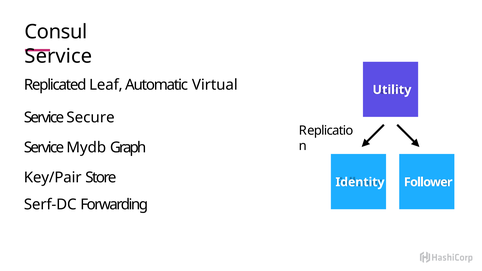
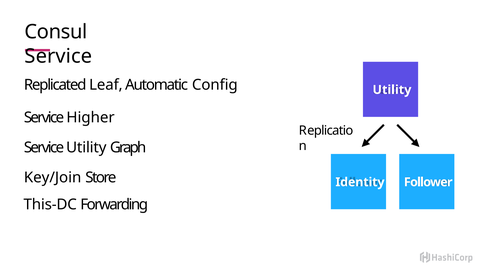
Virtual: Virtual -> Config (215, 85)
Secure: Secure -> Higher (91, 118)
Service Mydb: Mydb -> Utility (86, 148)
Key/Pair: Key/Pair -> Key/Join (53, 177)
Serf-DC: Serf-DC -> This-DC (50, 205)
